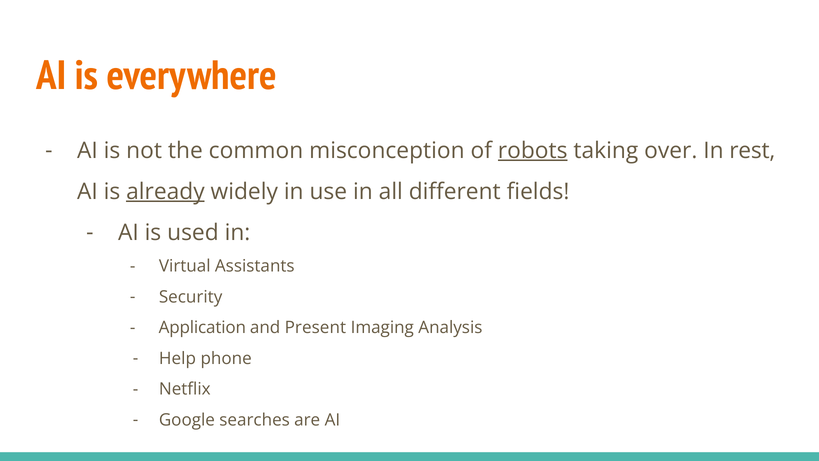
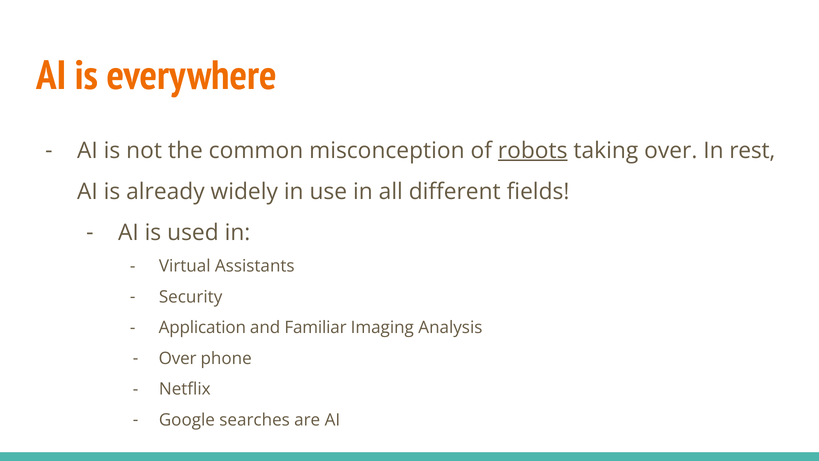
already underline: present -> none (165, 191)
Present: Present -> Familiar (316, 328)
Help: Help -> Over (178, 358)
